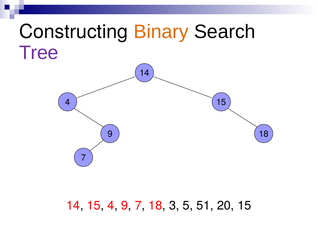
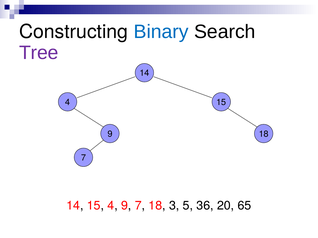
Binary colour: orange -> blue (161, 32)
51: 51 -> 36 (205, 206)
20 15: 15 -> 65 (244, 206)
